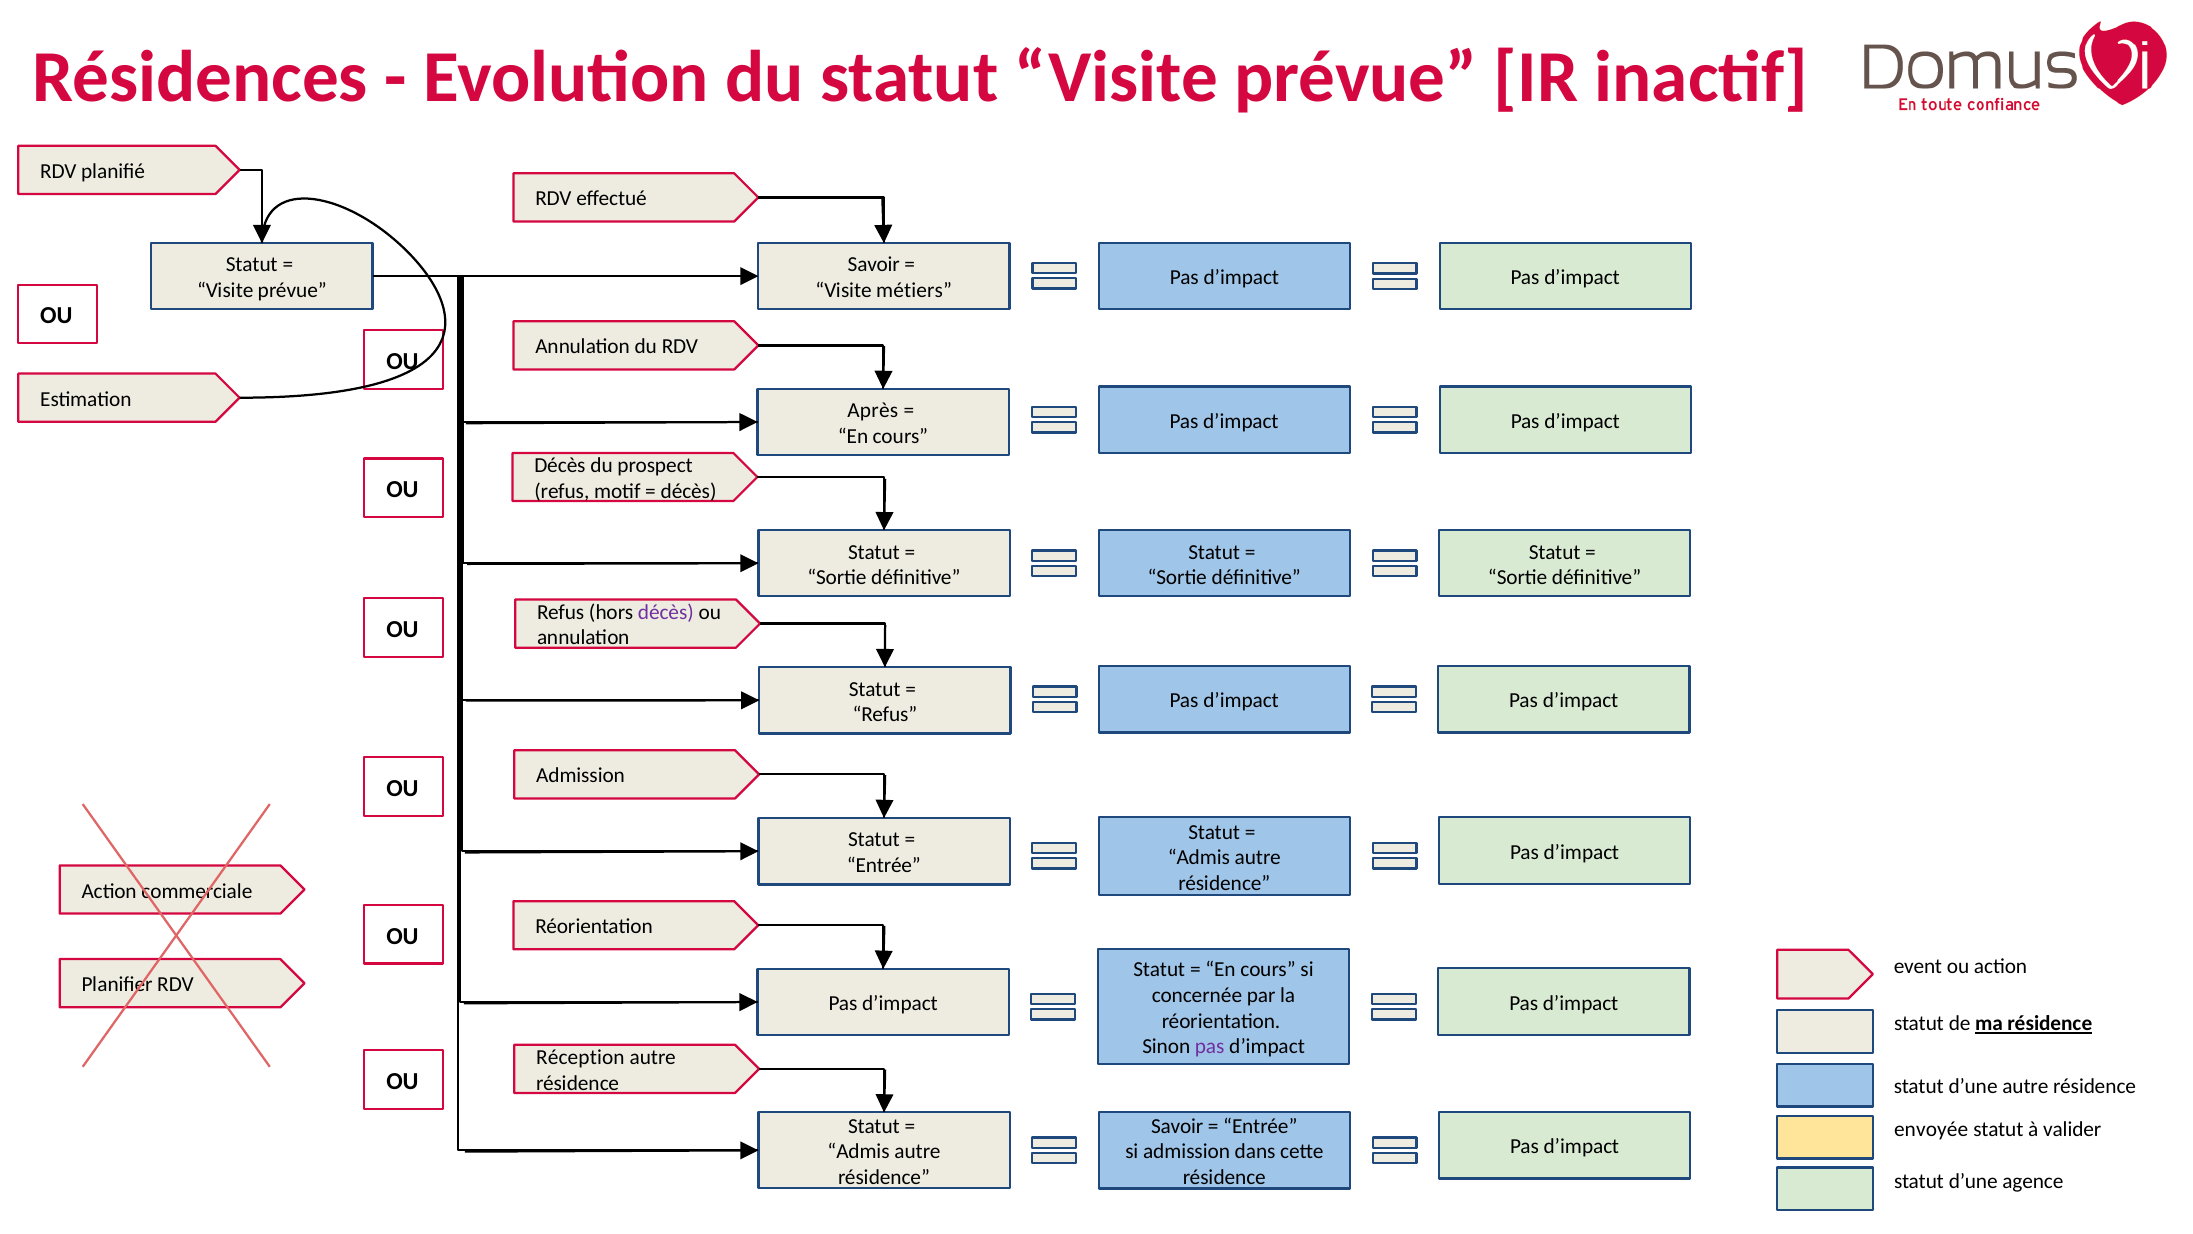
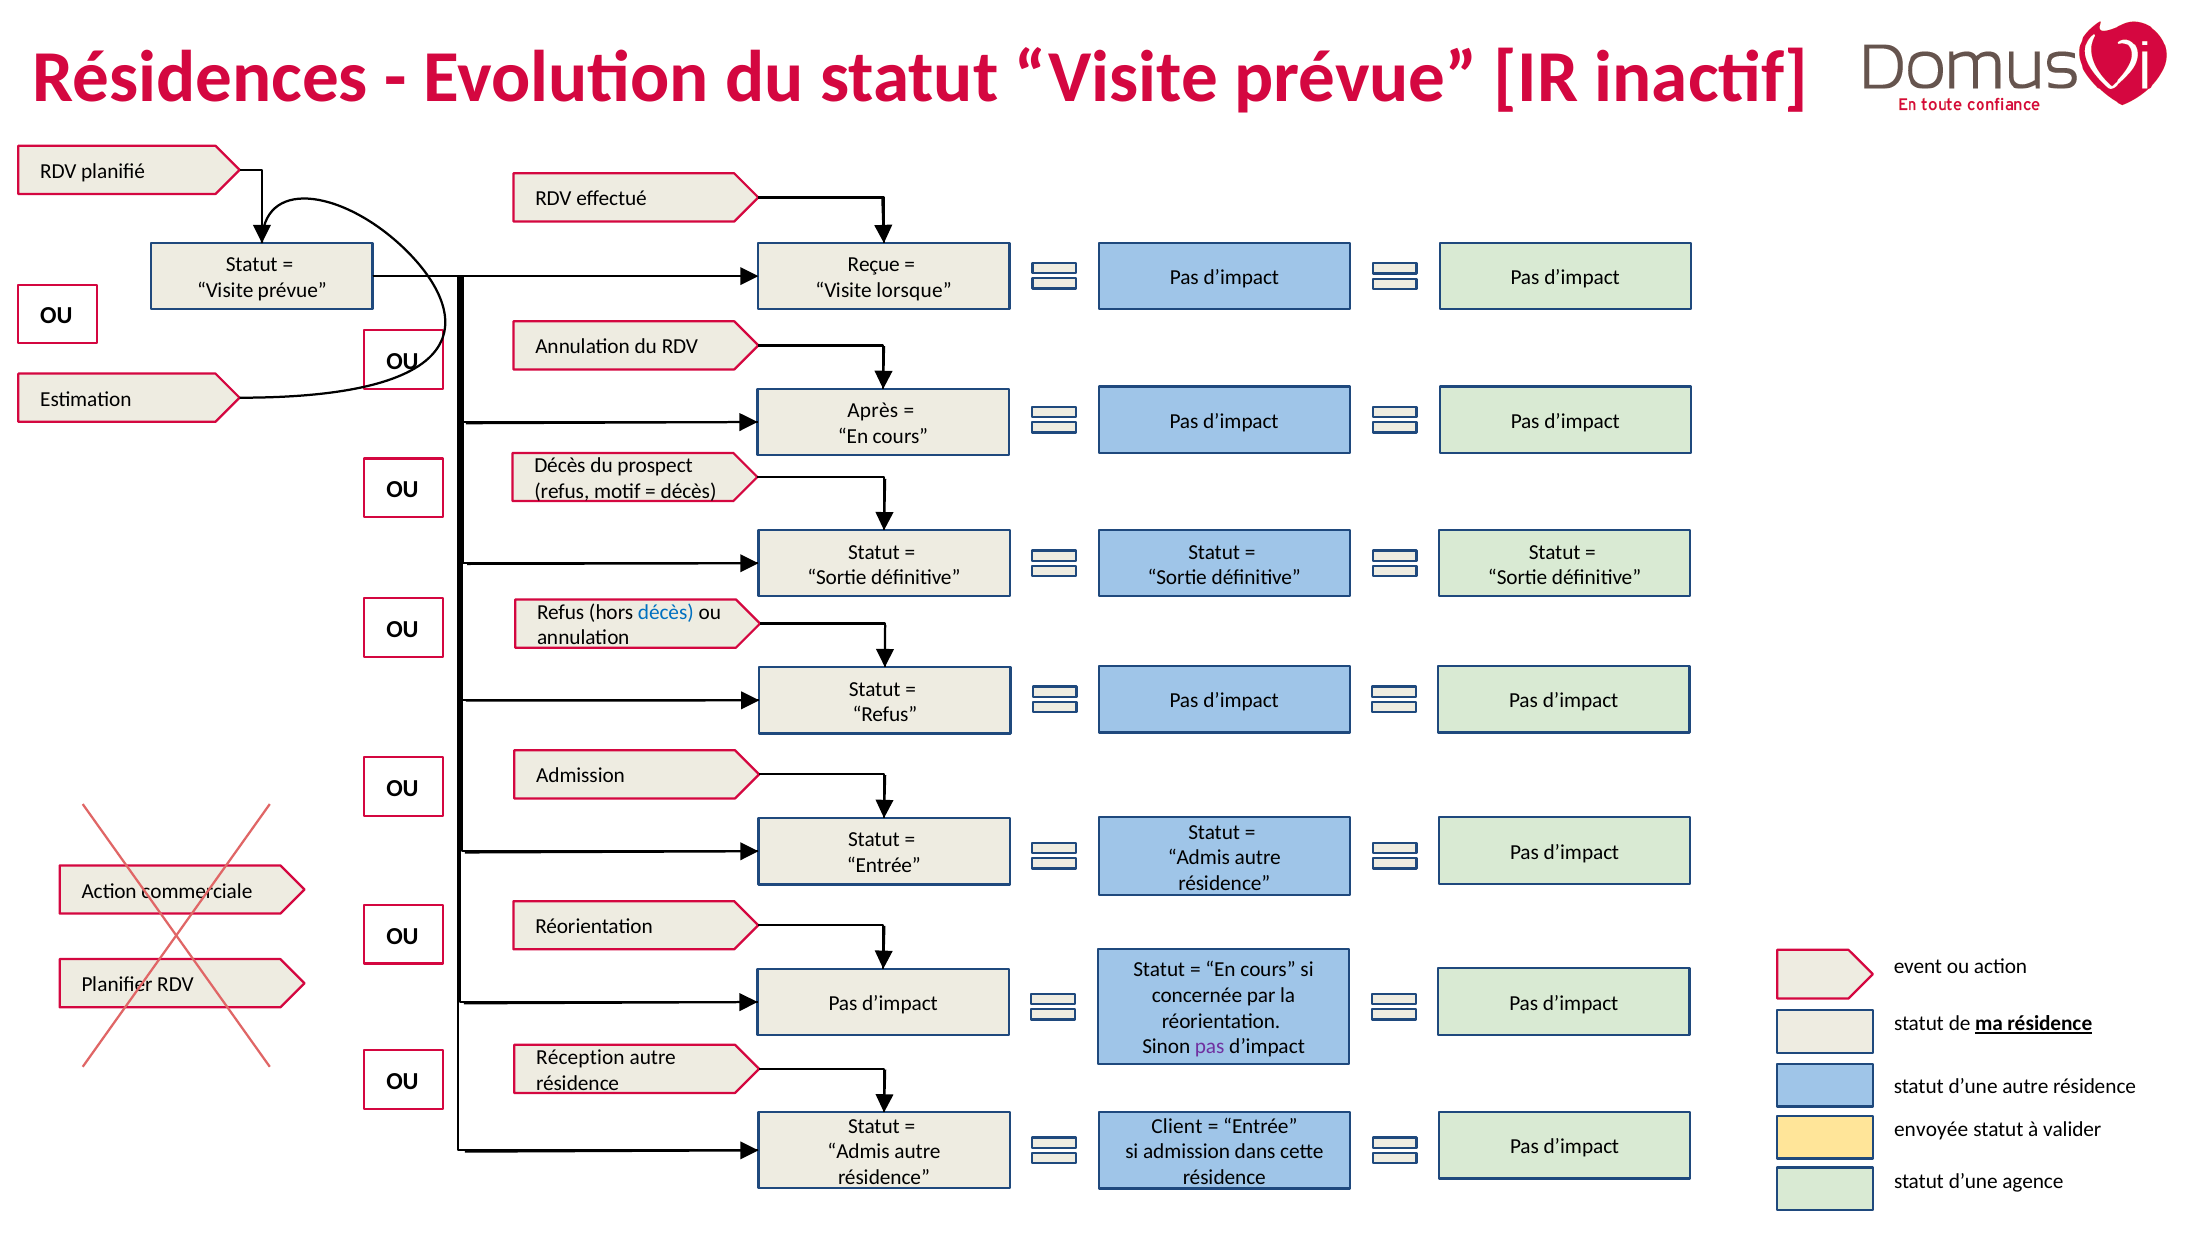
Savoir: Savoir -> Reçue (874, 265)
métiers: métiers -> lorsque (914, 290)
décès colour: purple -> blue (666, 612)
Savoir: Savoir -> Client (1177, 1126)
